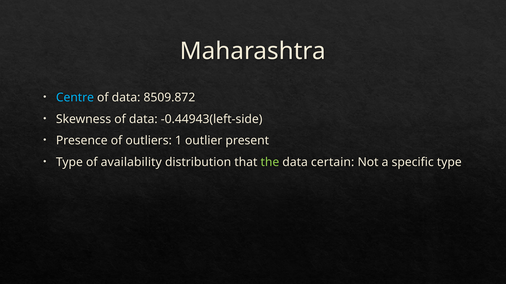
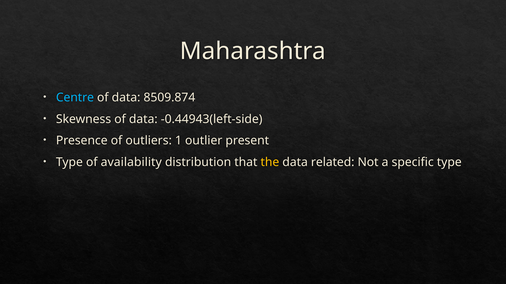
8509.872: 8509.872 -> 8509.874 (169, 98)
the colour: light green -> yellow (270, 163)
certain: certain -> related (333, 163)
